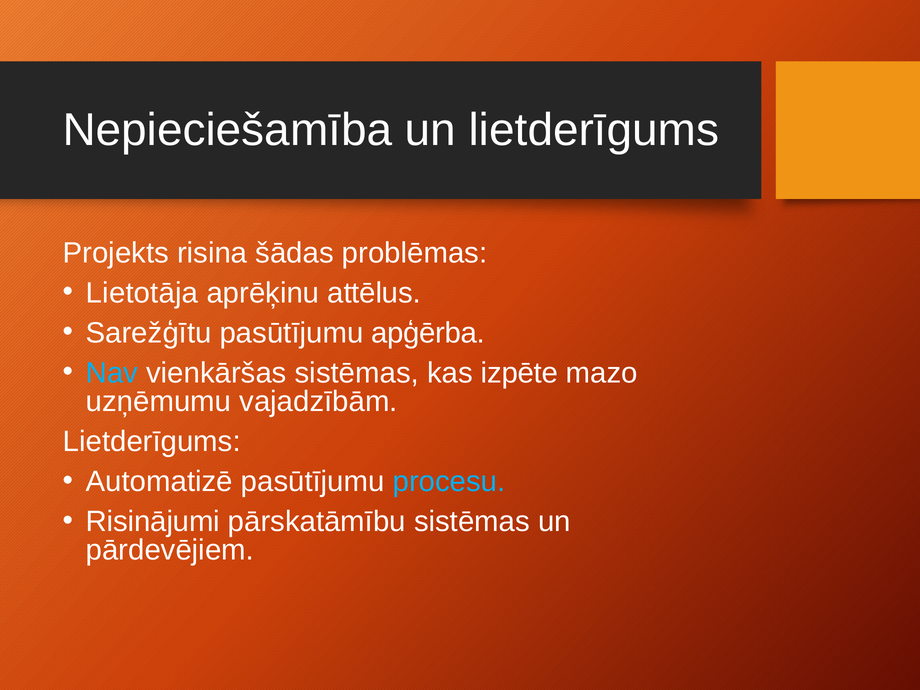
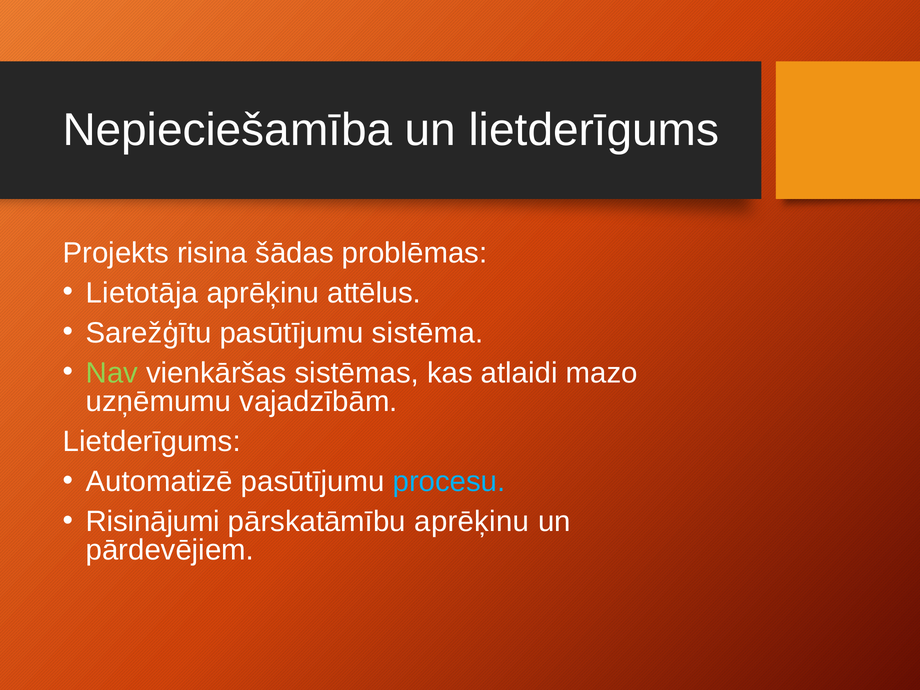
apģērba: apģērba -> sistēma (428, 333)
Nav colour: light blue -> light green (112, 373)
izpēte: izpēte -> atlaidi (519, 373)
pārskatāmību sistēmas: sistēmas -> aprēķinu (472, 522)
